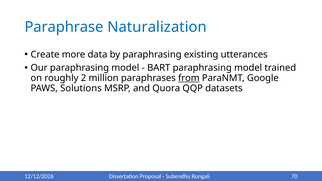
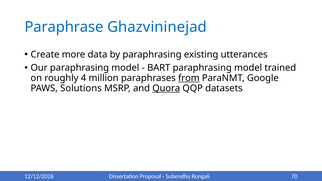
Naturalization: Naturalization -> Ghazvininejad (157, 27)
2: 2 -> 4 (84, 78)
Quora underline: none -> present (166, 88)
